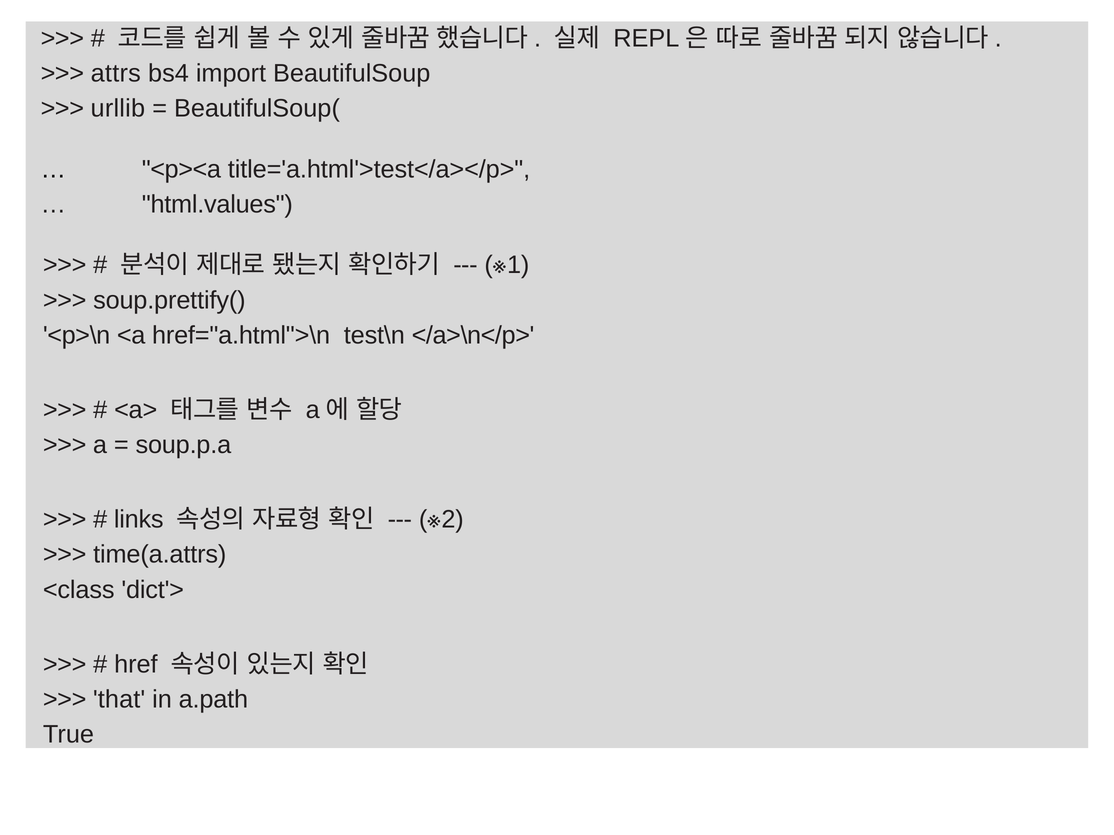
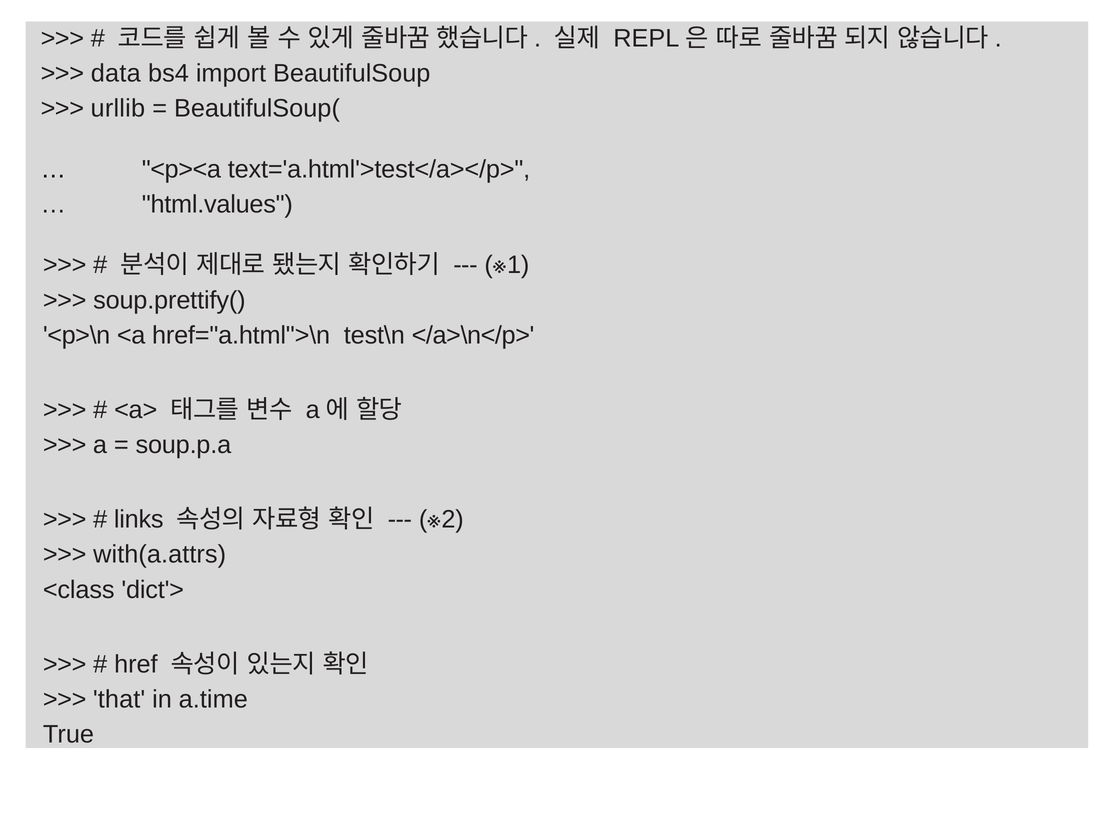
attrs: attrs -> data (116, 74)
title='a.html'>test</a></p>: title='a.html'>test</a></p> -> text='a.html'>test</a></p> (379, 169)
time(a.attrs: time(a.attrs -> with(a.attrs (160, 555)
a.path: a.path -> a.time (213, 700)
